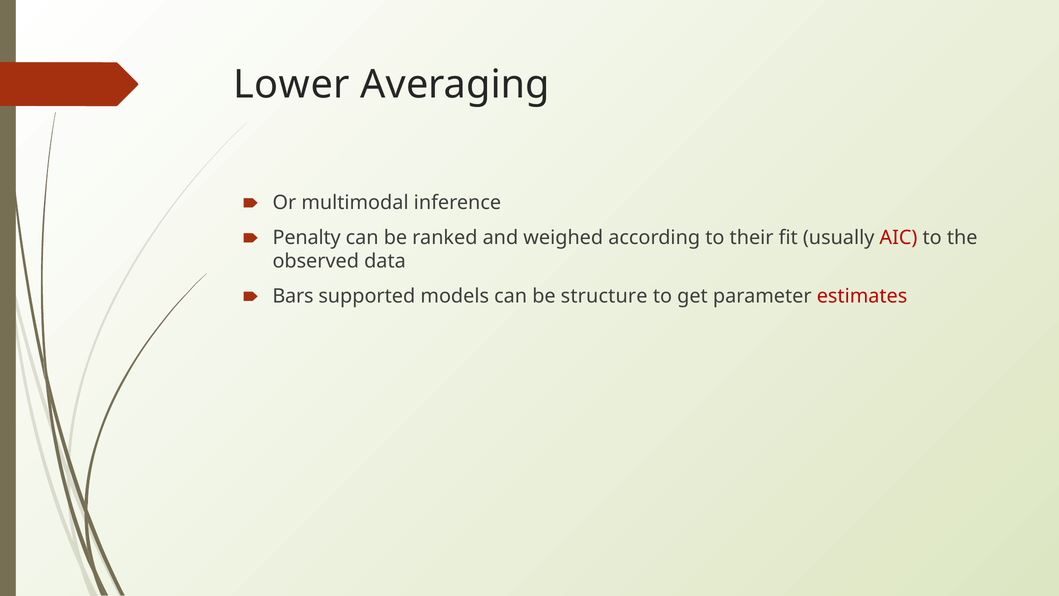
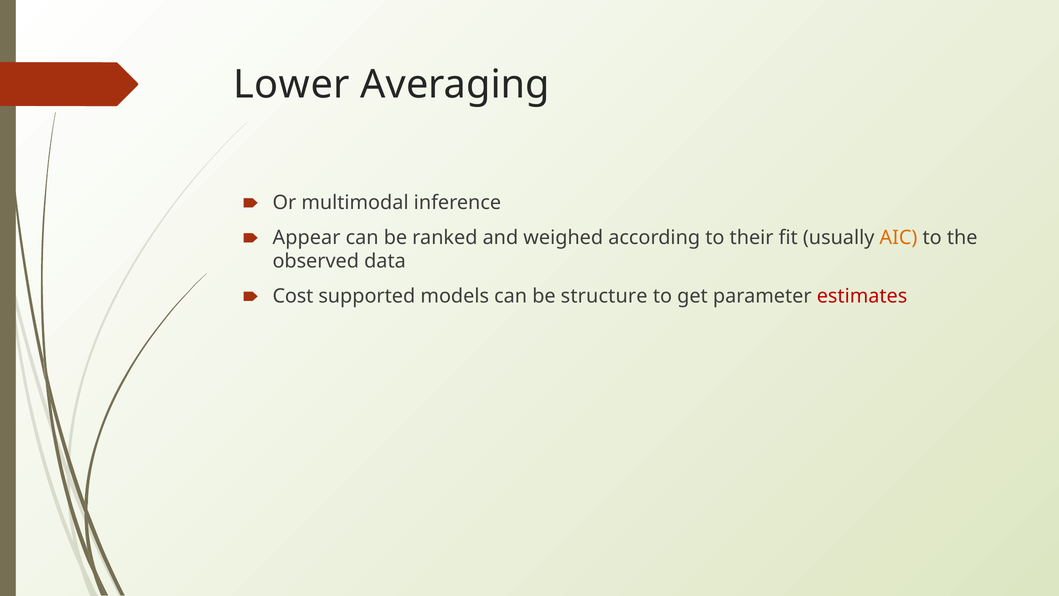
Penalty: Penalty -> Appear (307, 237)
AIC colour: red -> orange (898, 237)
Bars: Bars -> Cost (293, 296)
